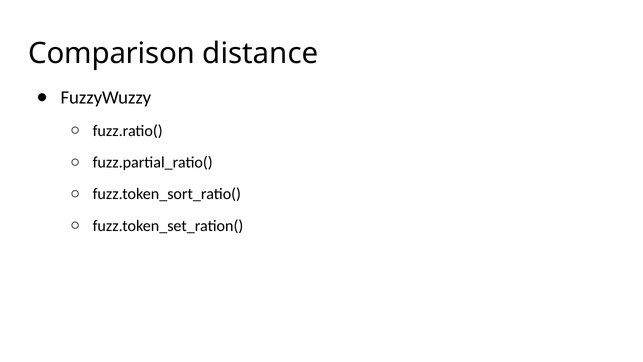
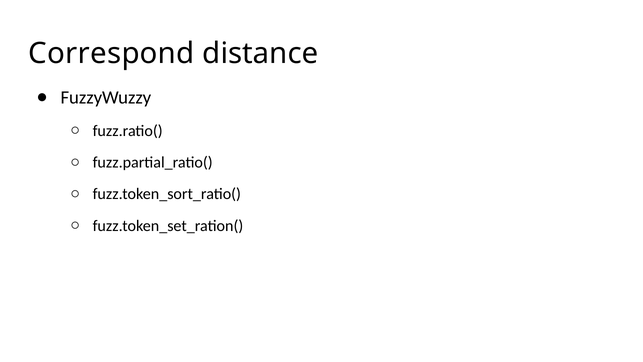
Comparison: Comparison -> Correspond (111, 53)
